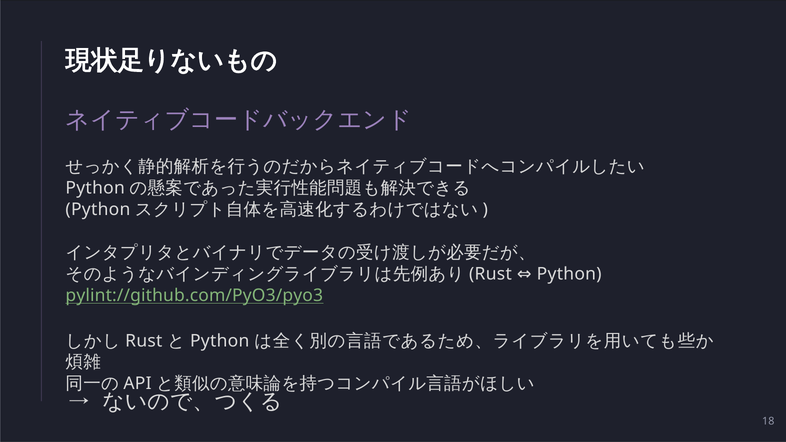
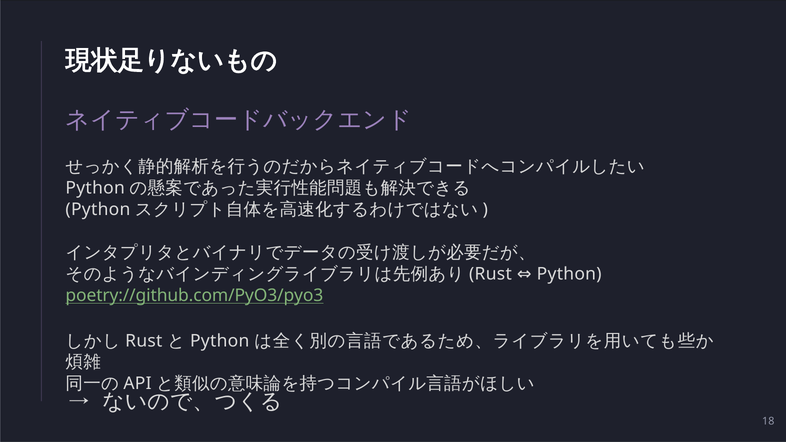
pylint://github.com/PyO3/pyo3: pylint://github.com/PyO3/pyo3 -> poetry://github.com/PyO3/pyo3 (194, 295)
